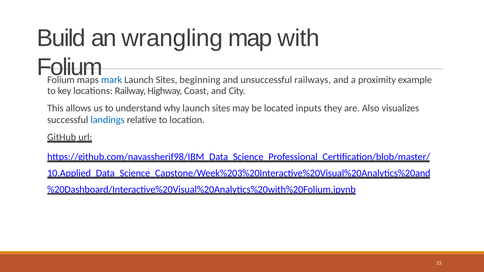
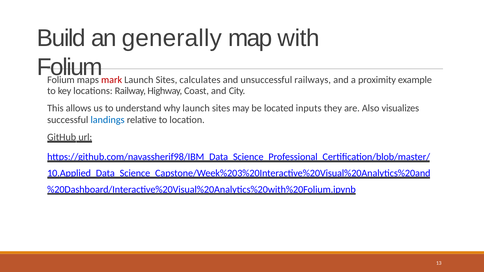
wrangling: wrangling -> generally (172, 38)
mark colour: blue -> red (112, 80)
beginning: beginning -> calculates (200, 80)
